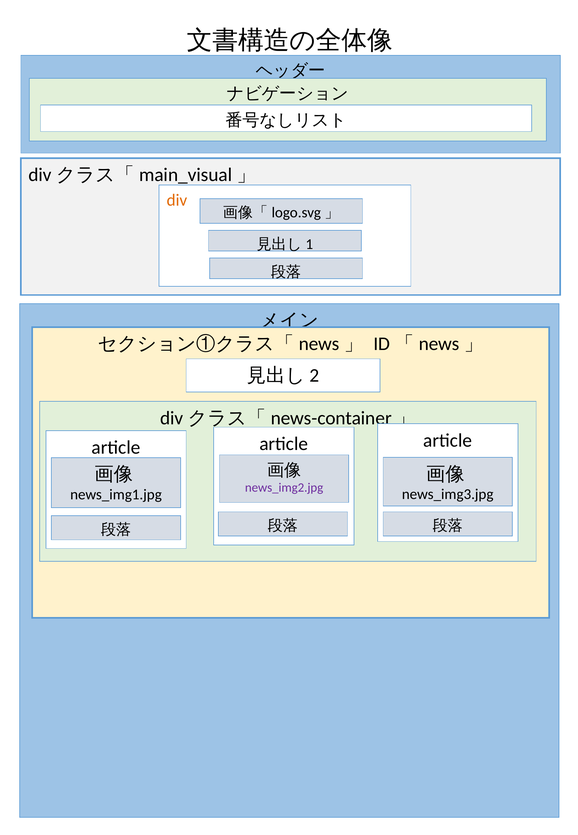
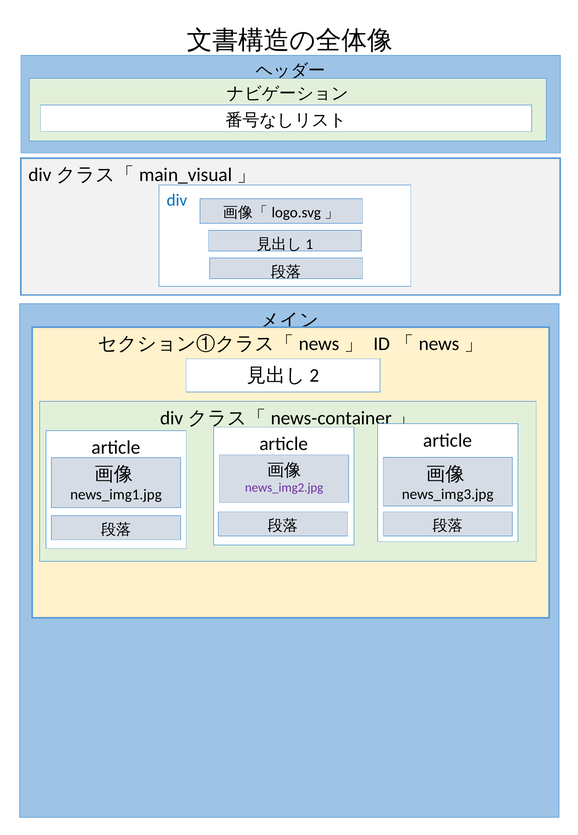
div colour: orange -> blue (177, 200)
